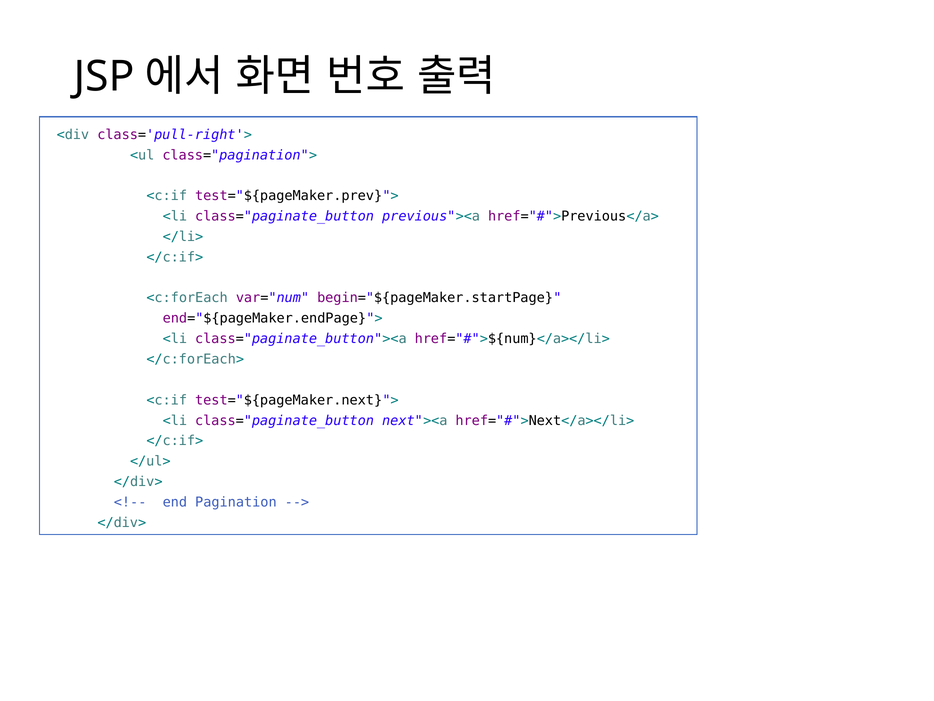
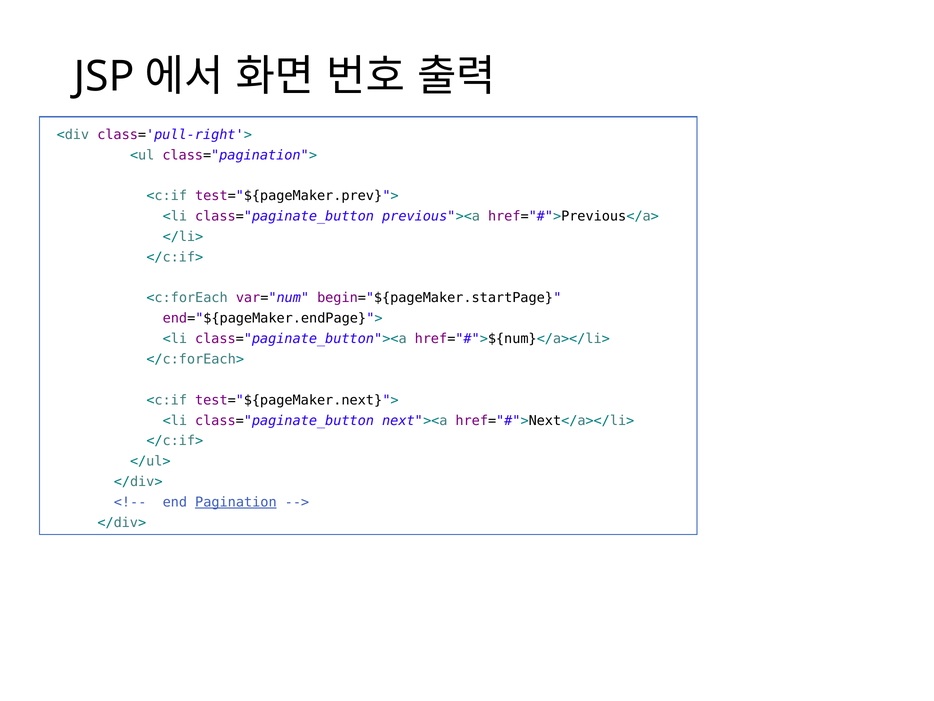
Pagination underline: none -> present (236, 502)
